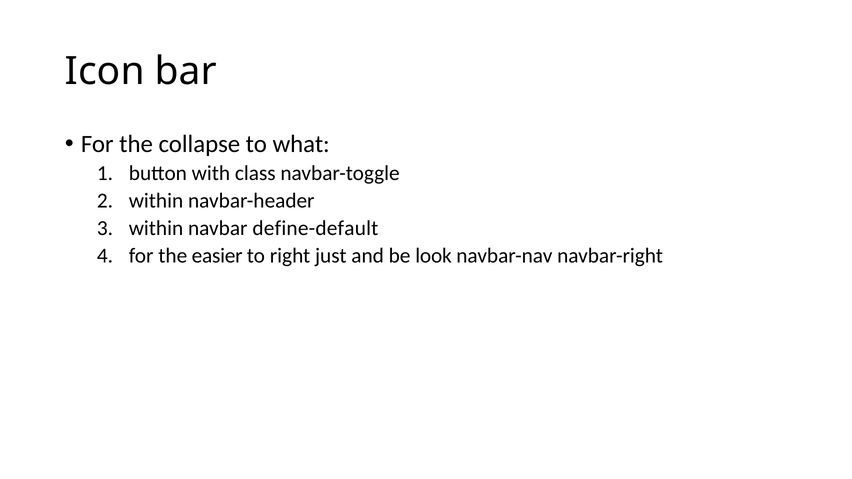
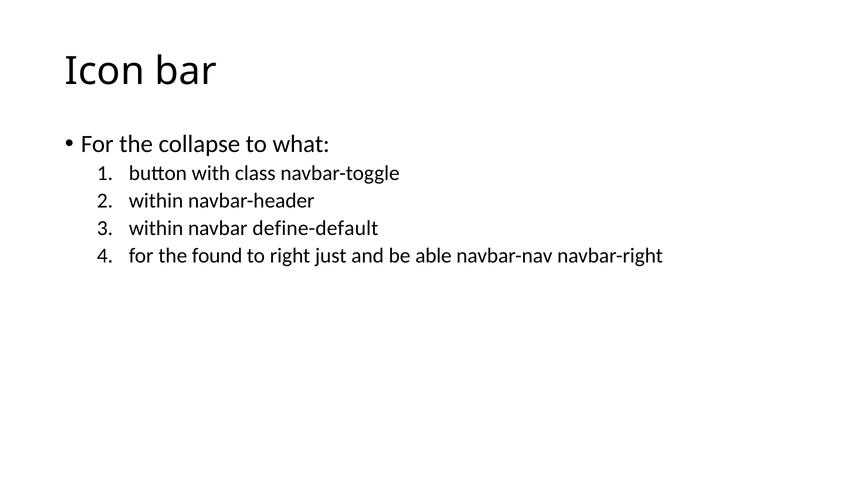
easier: easier -> found (217, 256)
look: look -> able (433, 256)
